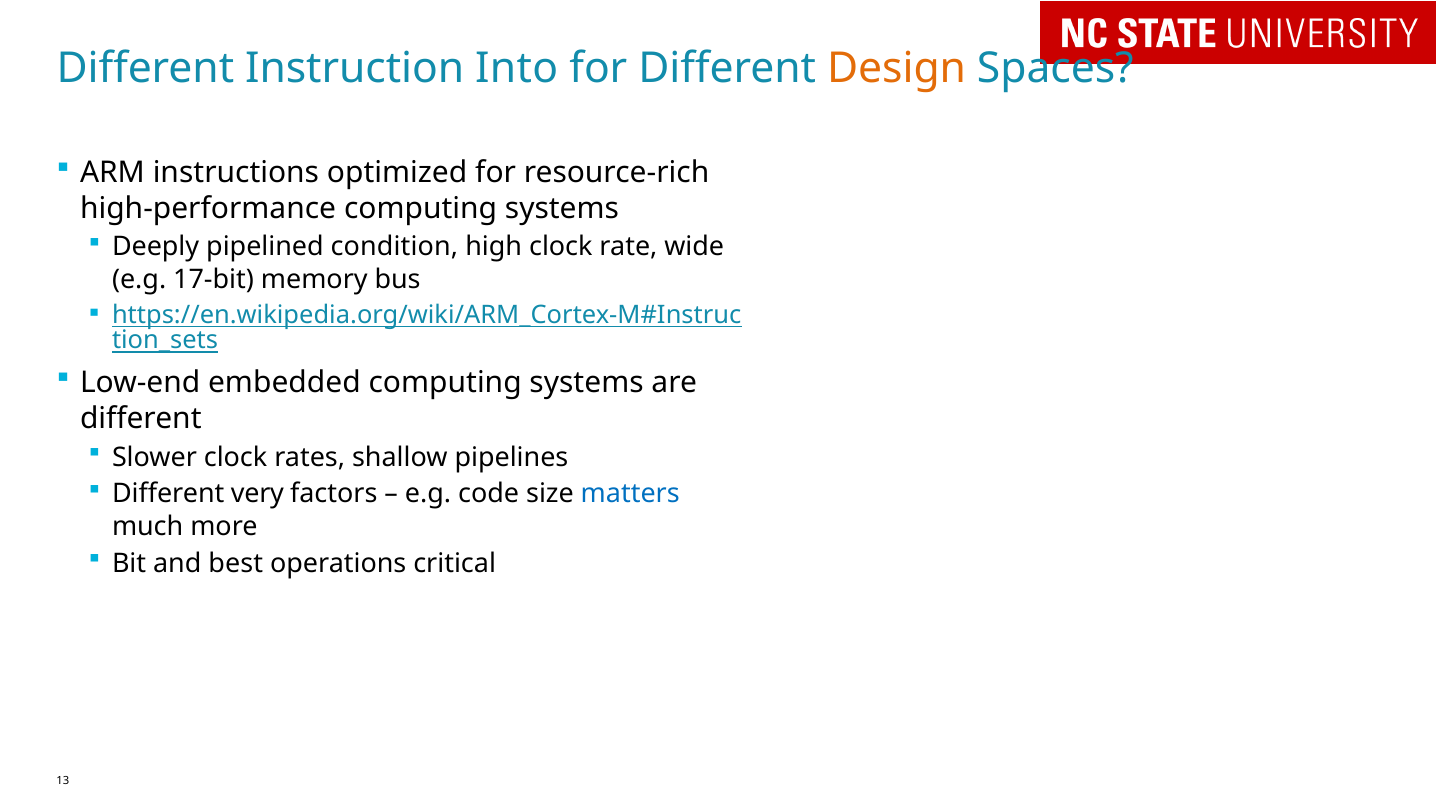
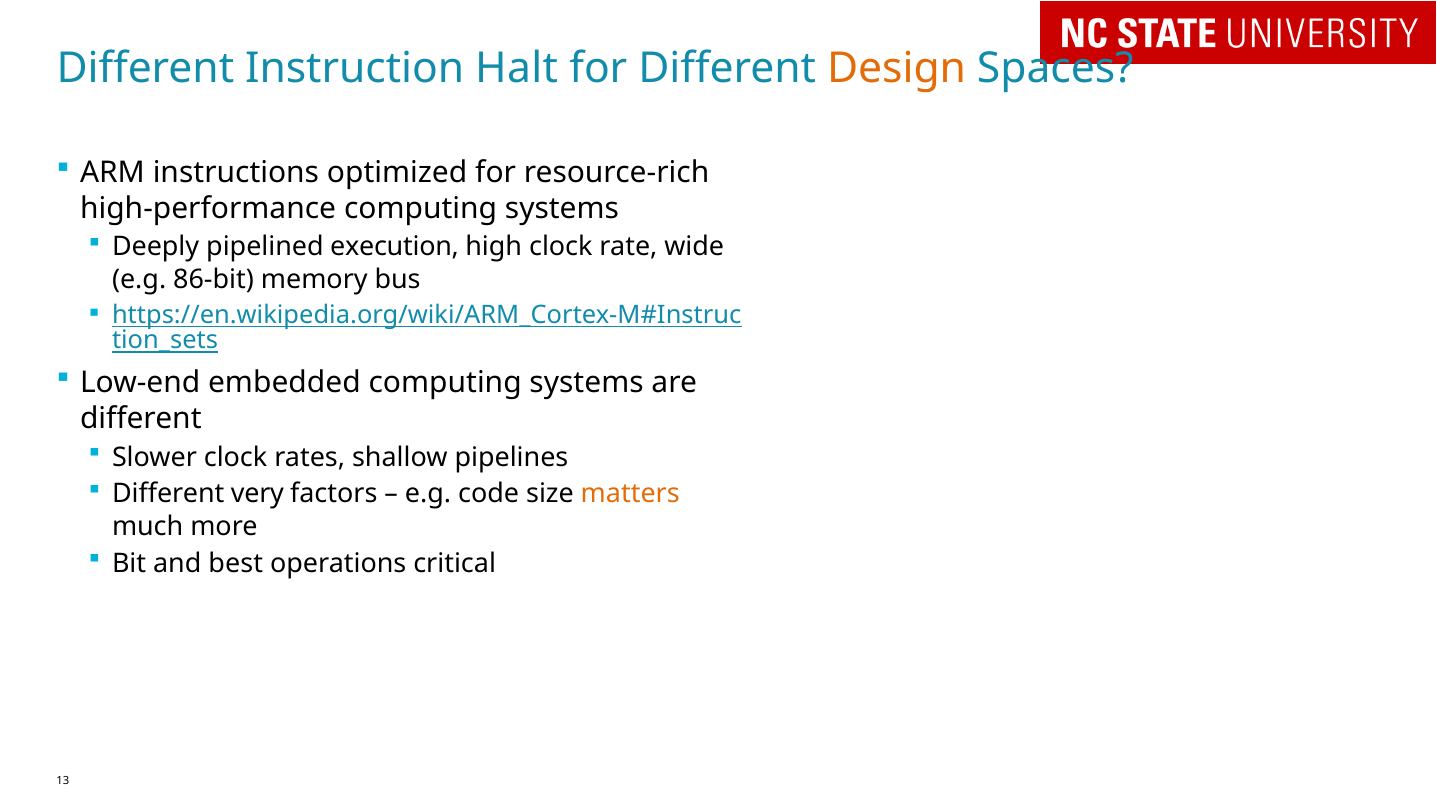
Into: Into -> Halt (517, 68)
condition: condition -> execution (395, 247)
17-bit: 17-bit -> 86-bit (214, 279)
matters colour: blue -> orange (630, 494)
